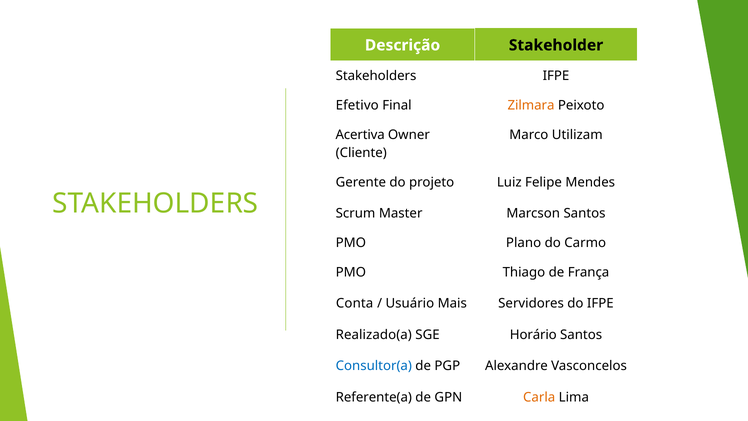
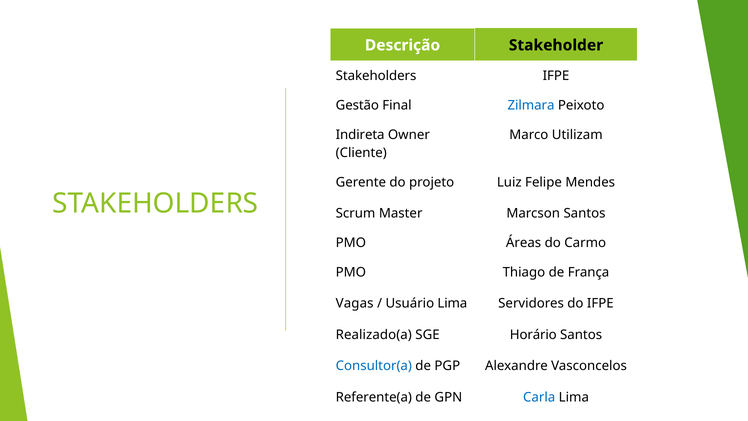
Efetivo: Efetivo -> Gestão (357, 105)
Zilmara colour: orange -> blue (531, 105)
Acertiva: Acertiva -> Indireta (360, 135)
Plano: Plano -> Áreas (524, 243)
Conta: Conta -> Vagas (355, 303)
Usuário Mais: Mais -> Lima (452, 303)
Carla colour: orange -> blue (539, 397)
